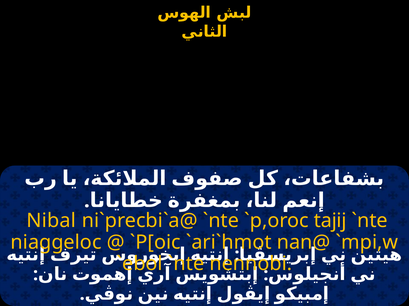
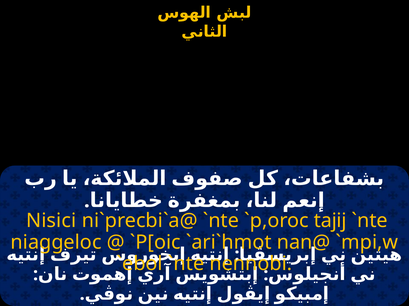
Nibal: Nibal -> Nisici (51, 221)
